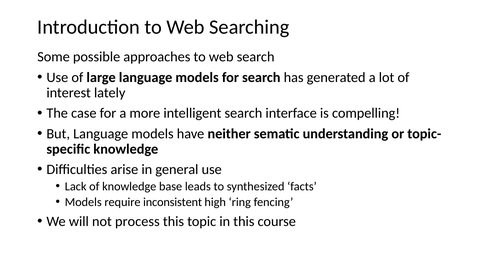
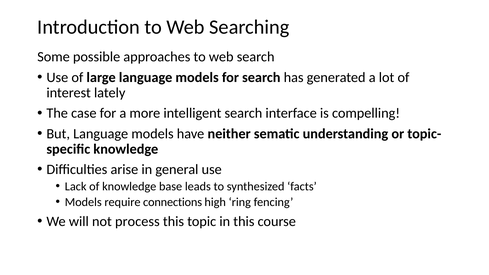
inconsistent: inconsistent -> connections (173, 202)
